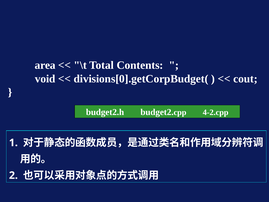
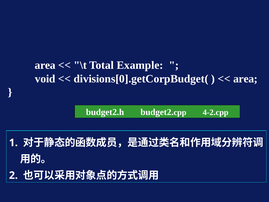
Contents: Contents -> Example (140, 65)
cout: cout -> area (245, 79)
